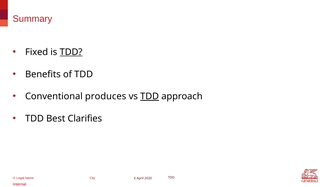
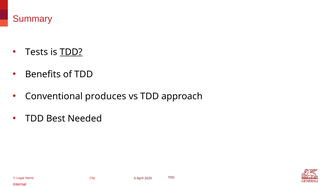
Fixed: Fixed -> Tests (37, 52)
TDD underline: present -> none (150, 97)
Clarifies: Clarifies -> Needed (85, 119)
